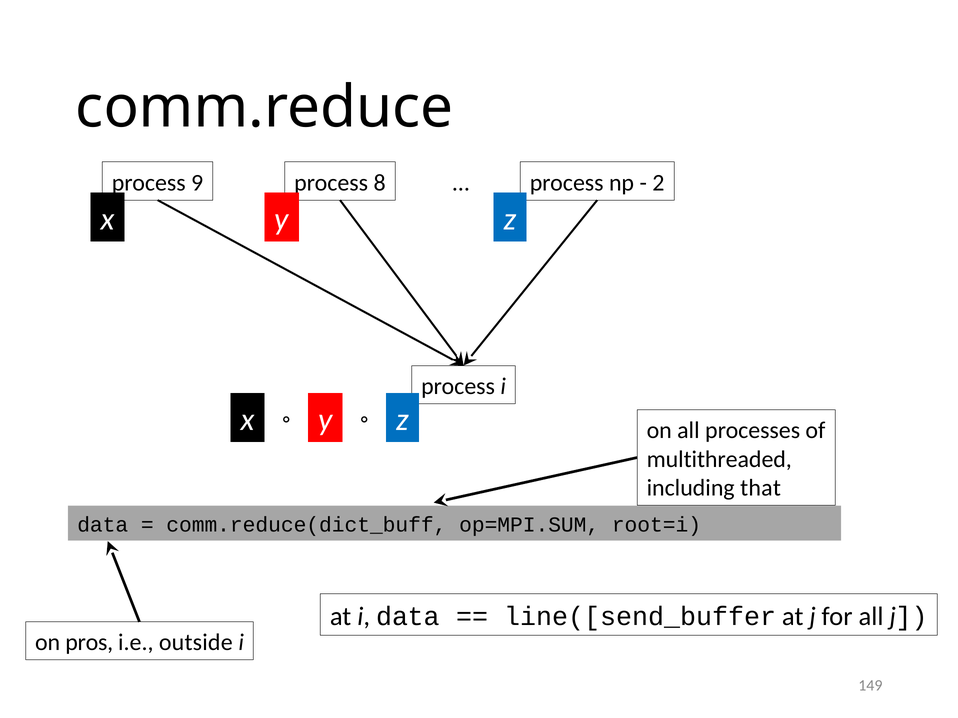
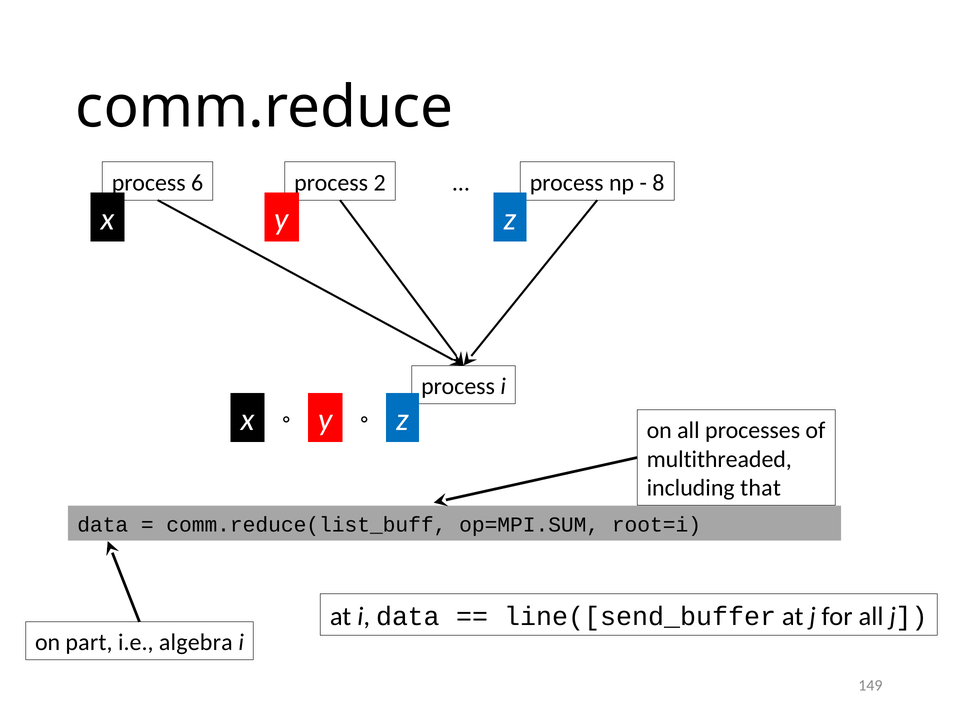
9: 9 -> 6 (197, 183)
8: 8 -> 2 (380, 183)
2: 2 -> 8 (658, 183)
comm.reduce(dict_buff: comm.reduce(dict_buff -> comm.reduce(list_buff (306, 525)
pros: pros -> part (89, 643)
outside: outside -> algebra (196, 643)
